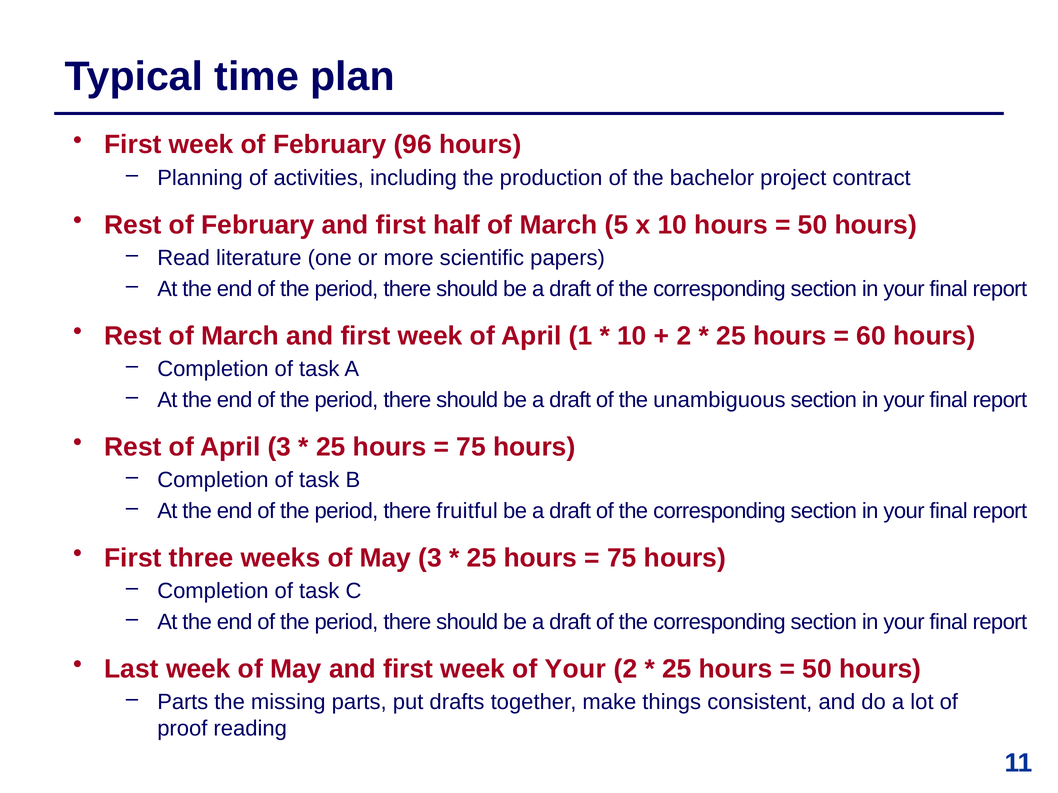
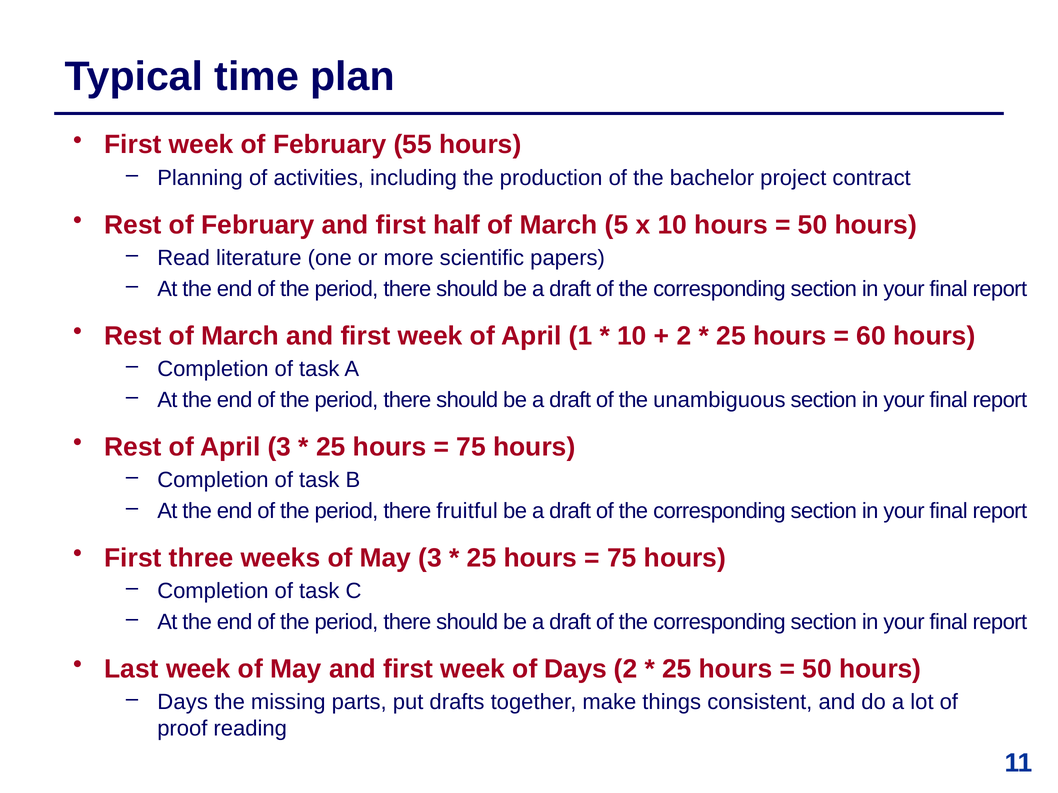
96: 96 -> 55 (413, 145)
of Your: Your -> Days (576, 669)
Parts: Parts -> Days (183, 703)
